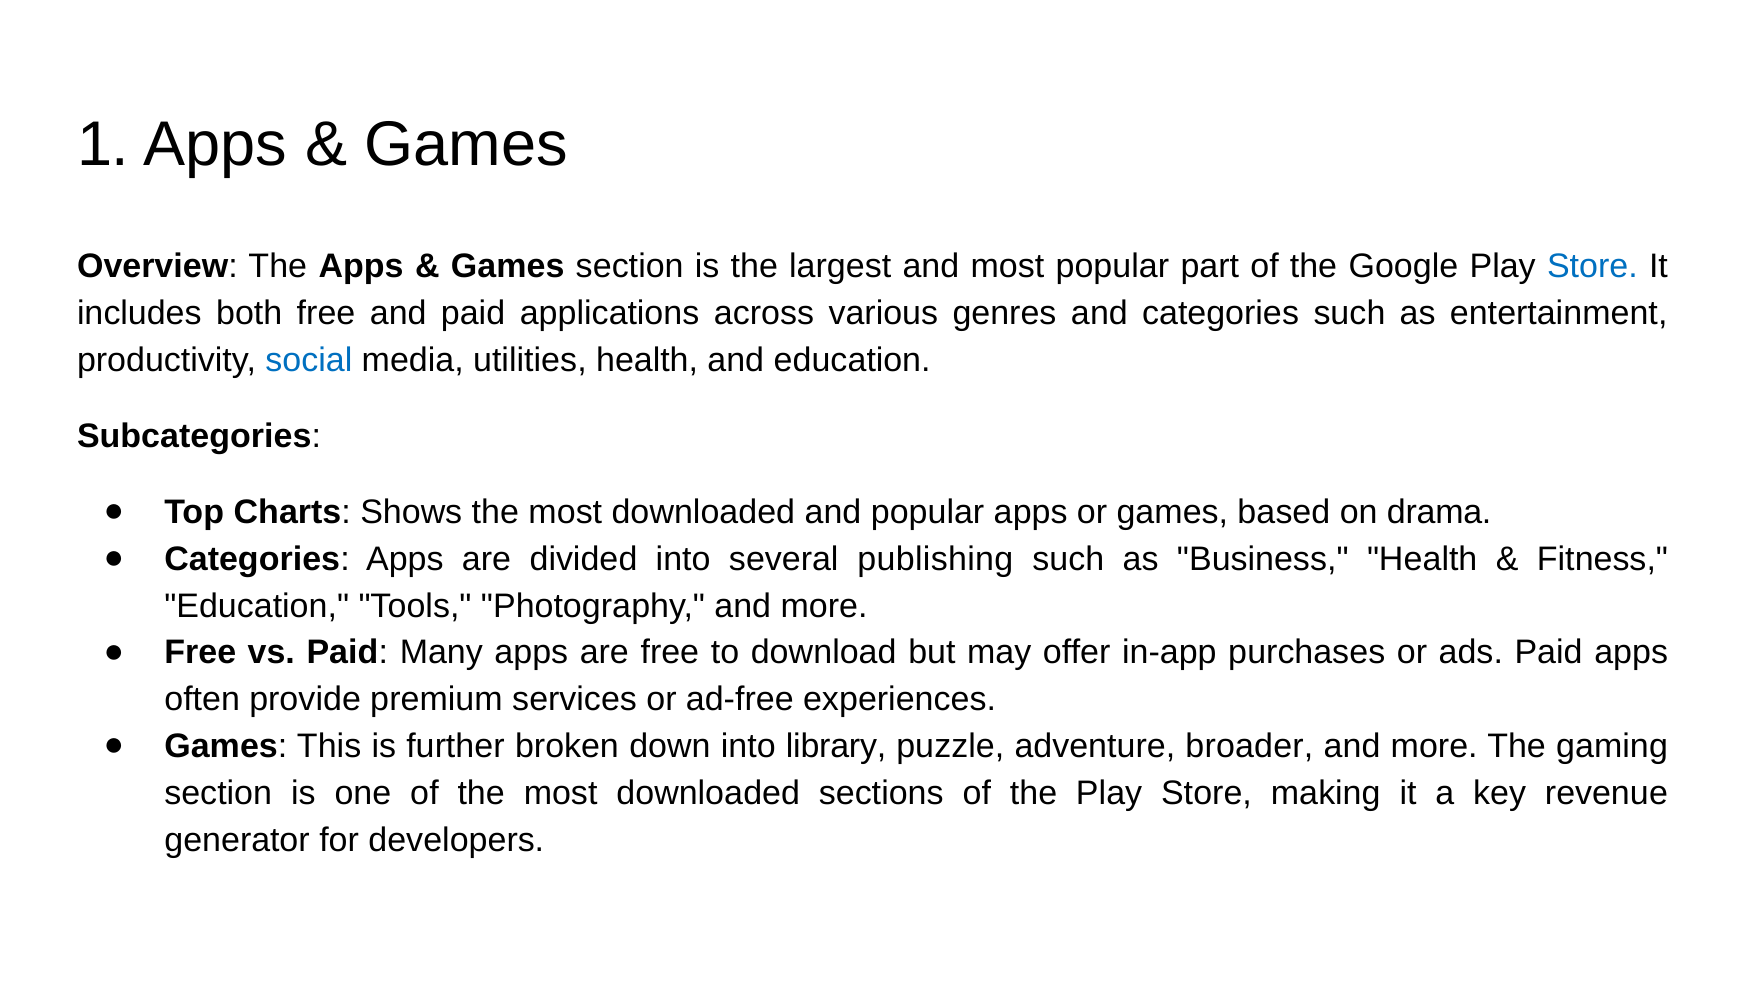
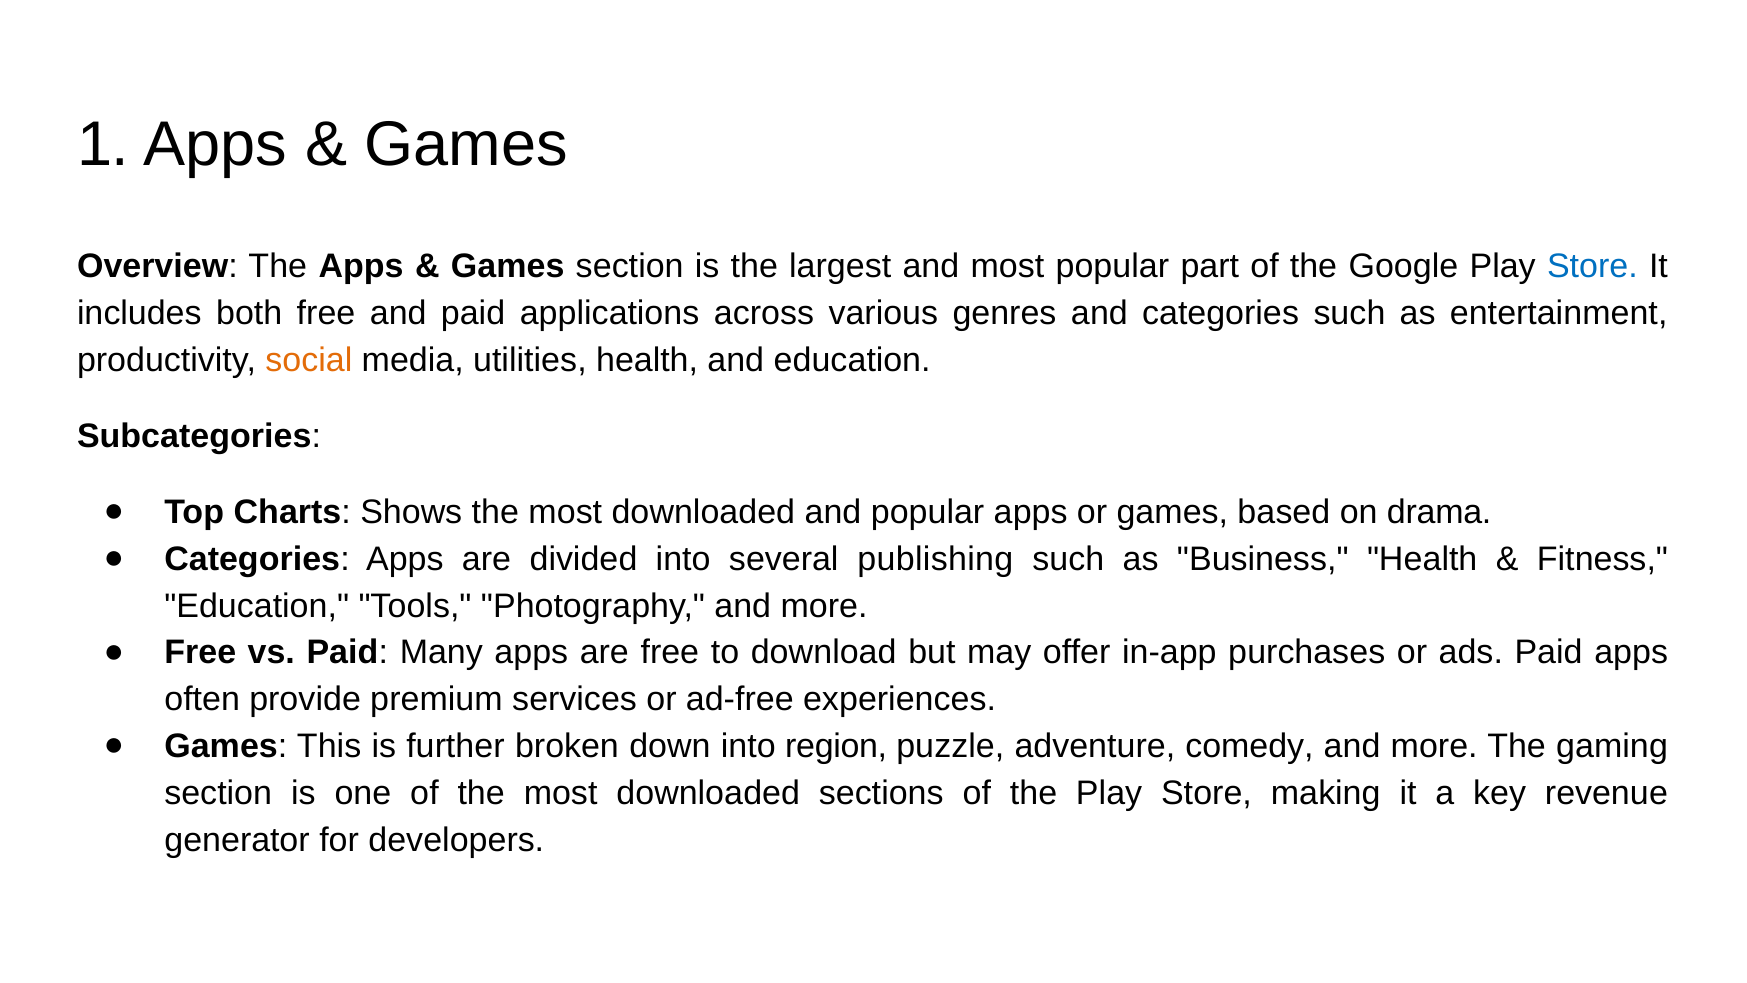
social colour: blue -> orange (309, 360)
library: library -> region (836, 746)
broader: broader -> comedy (1249, 746)
